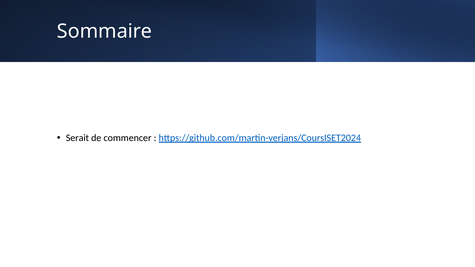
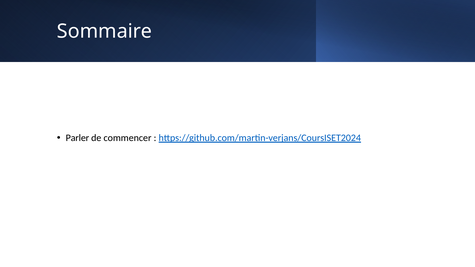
Serait: Serait -> Parler (77, 138)
